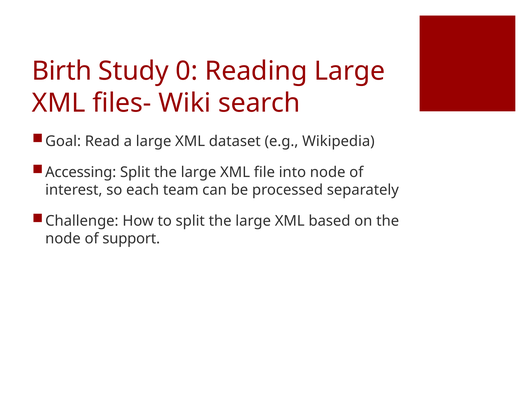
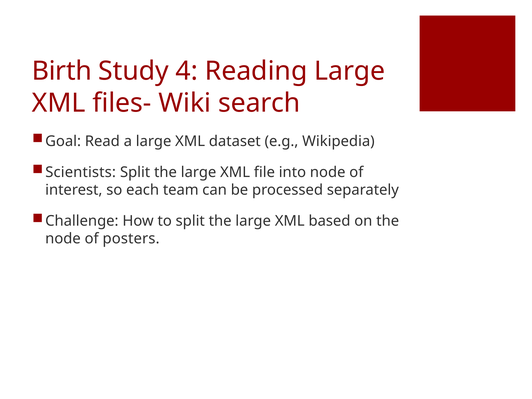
0: 0 -> 4 (187, 71)
Accessing: Accessing -> Scientists (81, 172)
support: support -> posters (131, 239)
